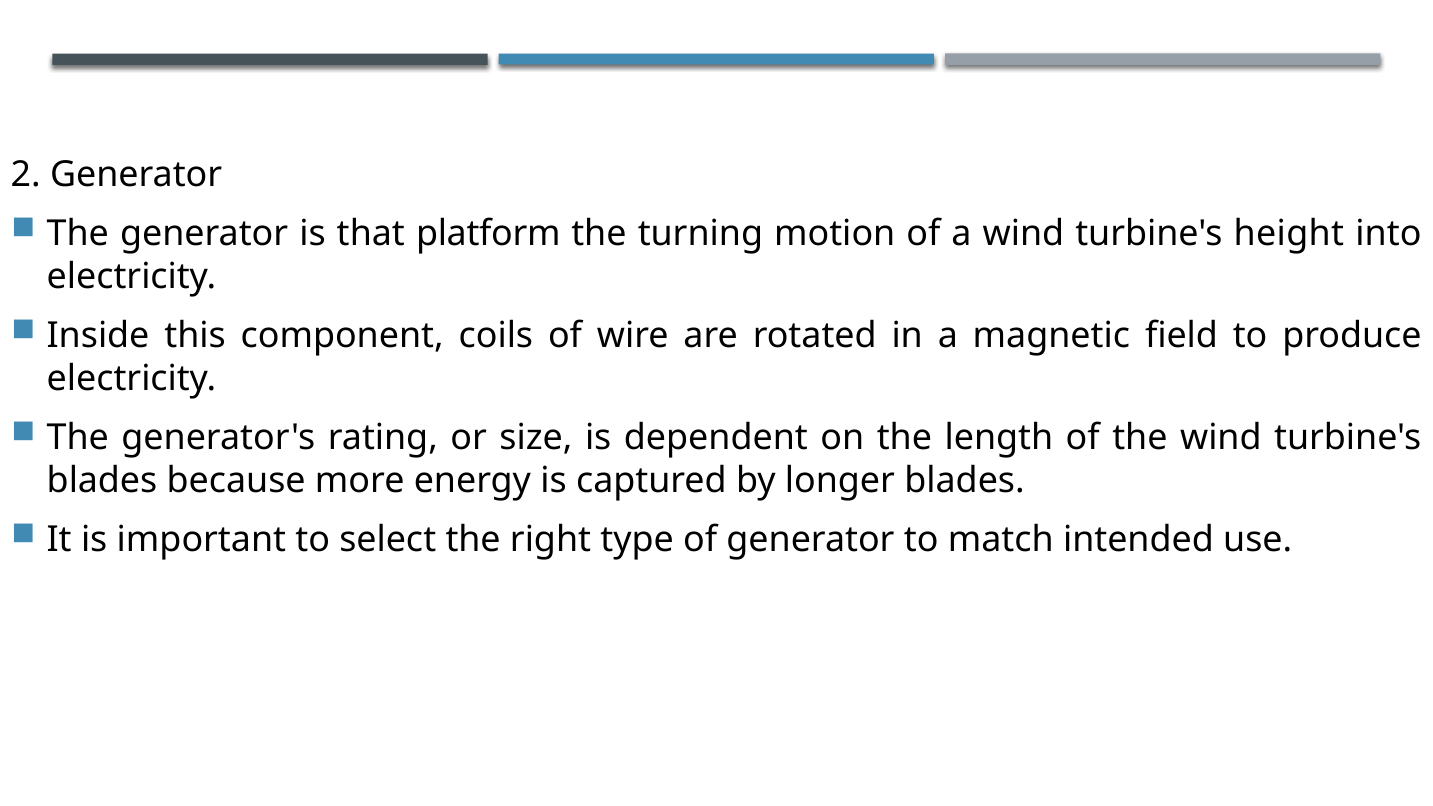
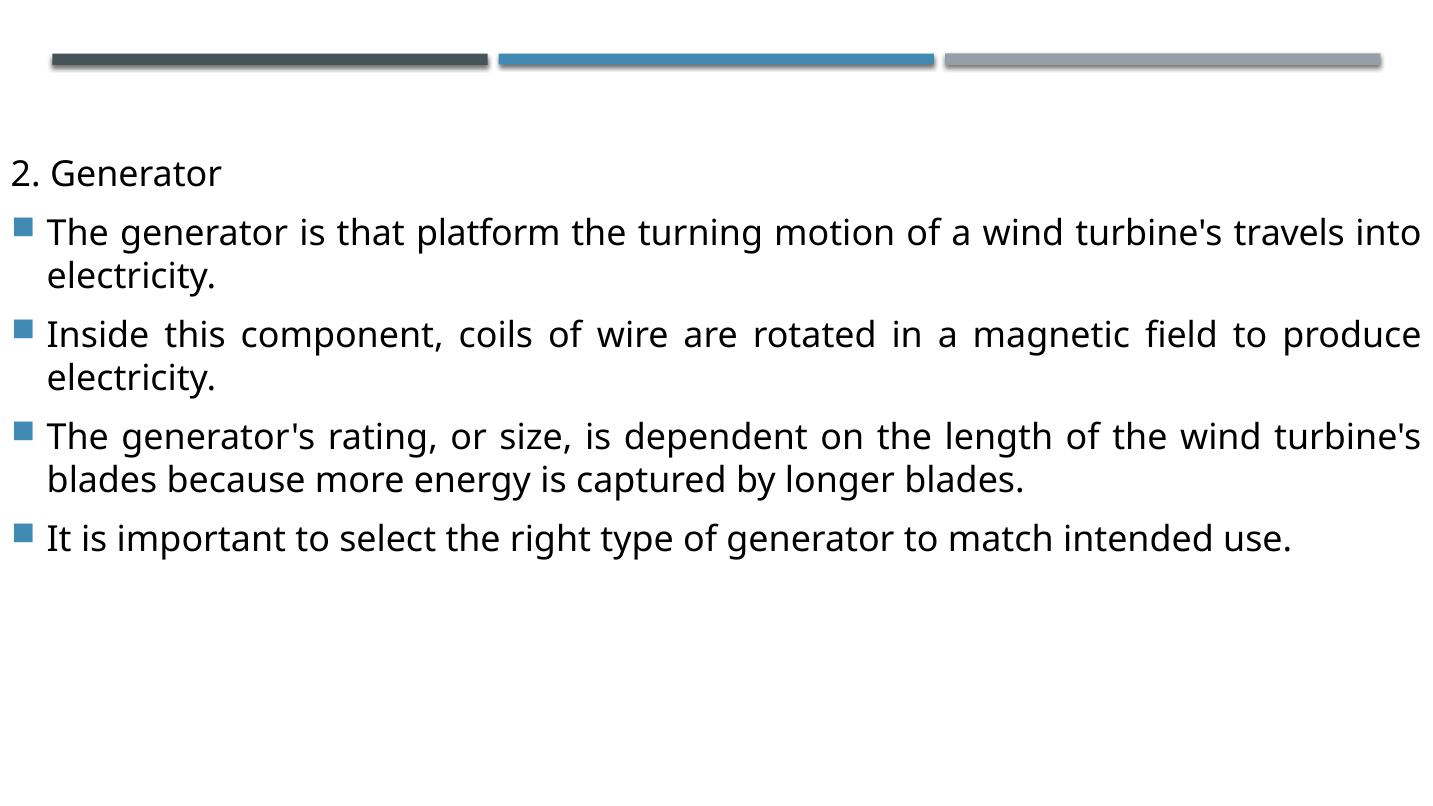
height: height -> travels (1289, 234)
